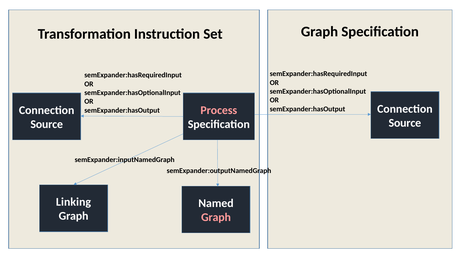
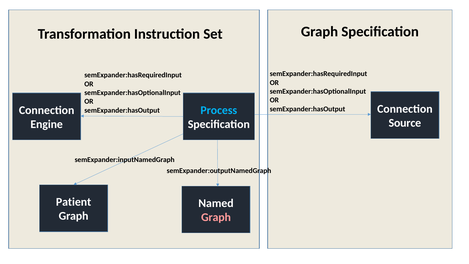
Process colour: pink -> light blue (219, 110)
Source: Source -> Engine (47, 124)
Linking: Linking -> Patient (74, 202)
